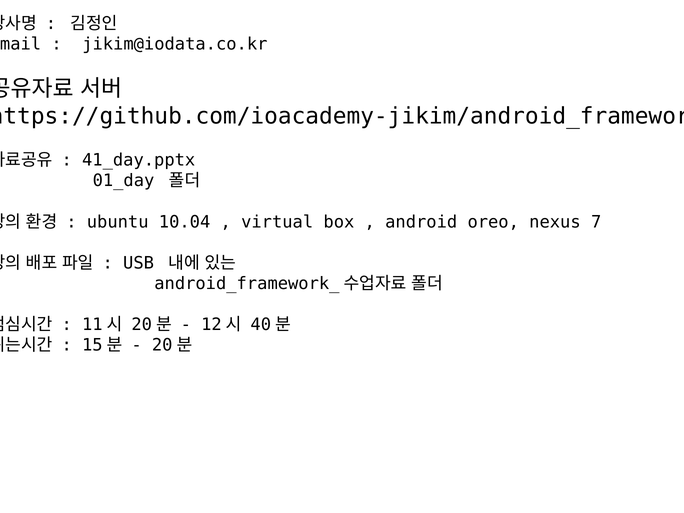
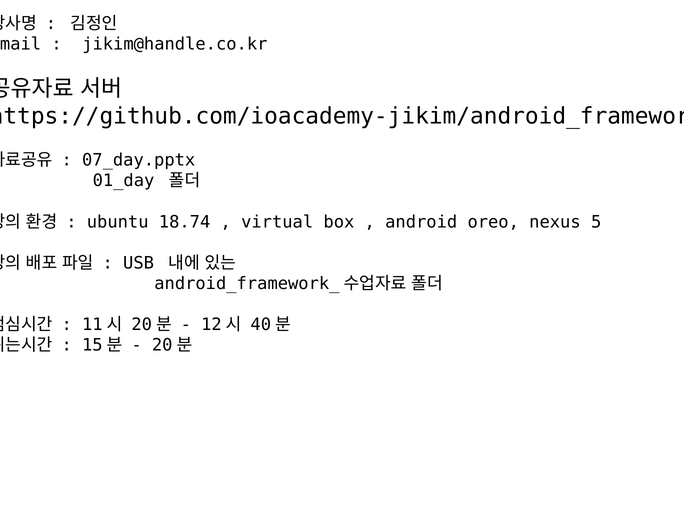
jikim@iodata.co.kr: jikim@iodata.co.kr -> jikim@handle.co.kr (175, 44)
41_day.pptx: 41_day.pptx -> 07_day.pptx (139, 160)
10.04: 10.04 -> 18.74 (185, 222)
7: 7 -> 5 (596, 222)
